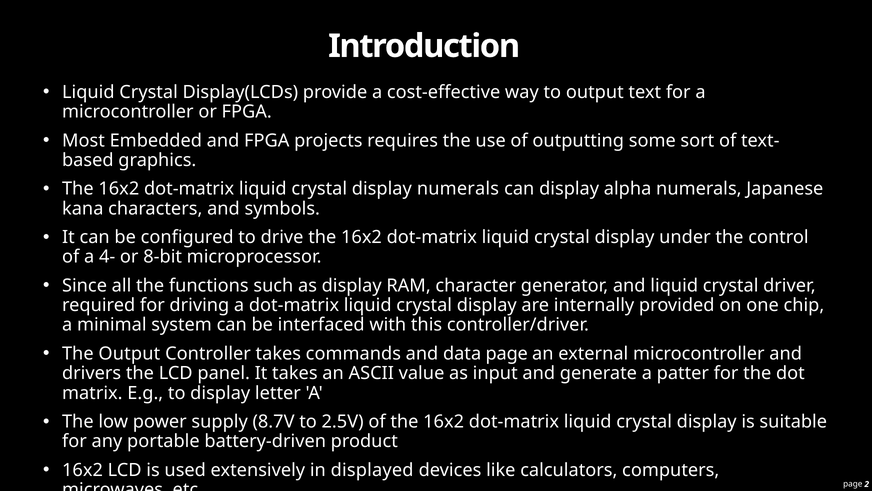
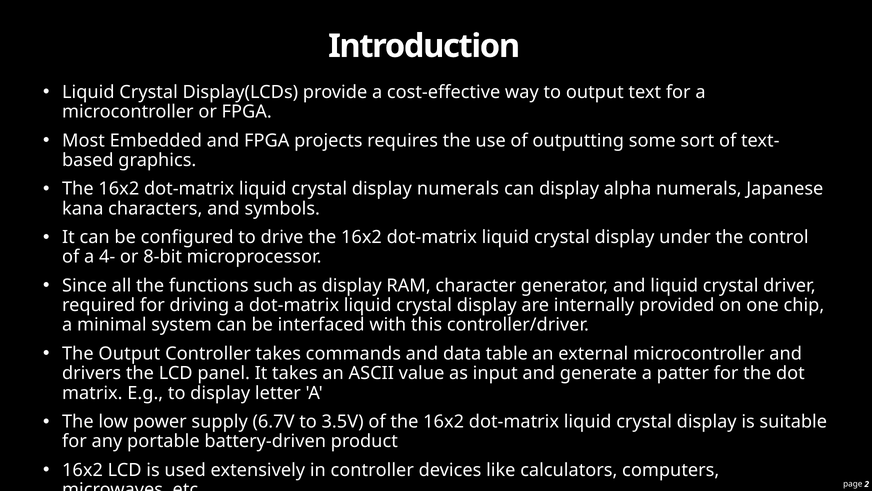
data page: page -> table (507, 353)
8.7V: 8.7V -> 6.7V (274, 421)
2.5V: 2.5V -> 3.5V (343, 421)
in displayed: displayed -> controller (372, 470)
